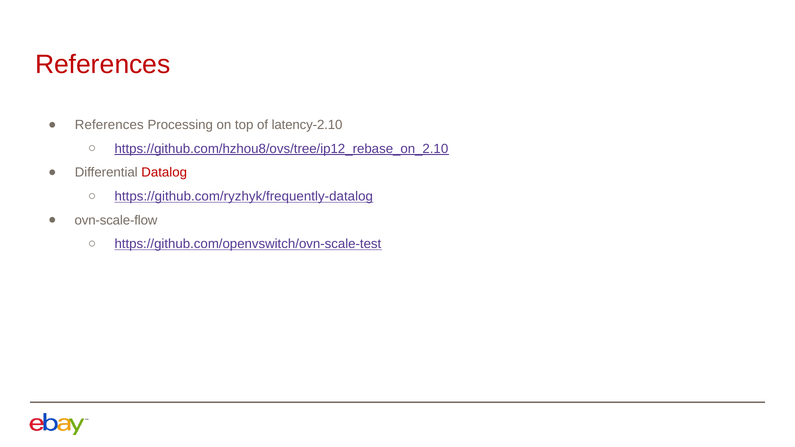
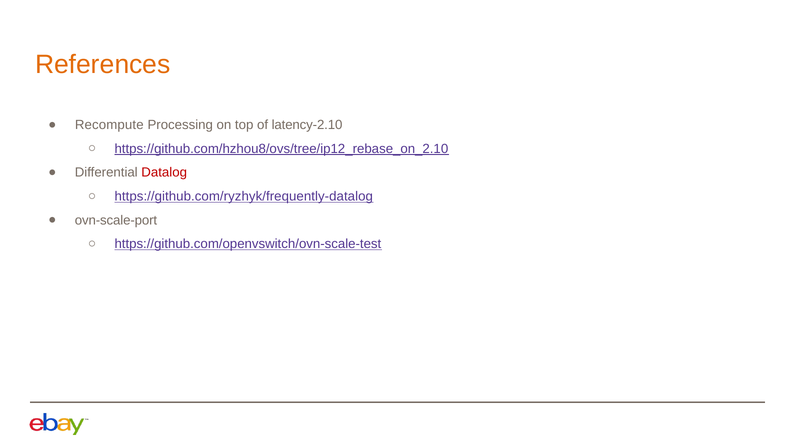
References colour: red -> orange (103, 64)
References: References -> Recompute (109, 125)
ovn-scale-flow: ovn-scale-flow -> ovn-scale-port (116, 220)
